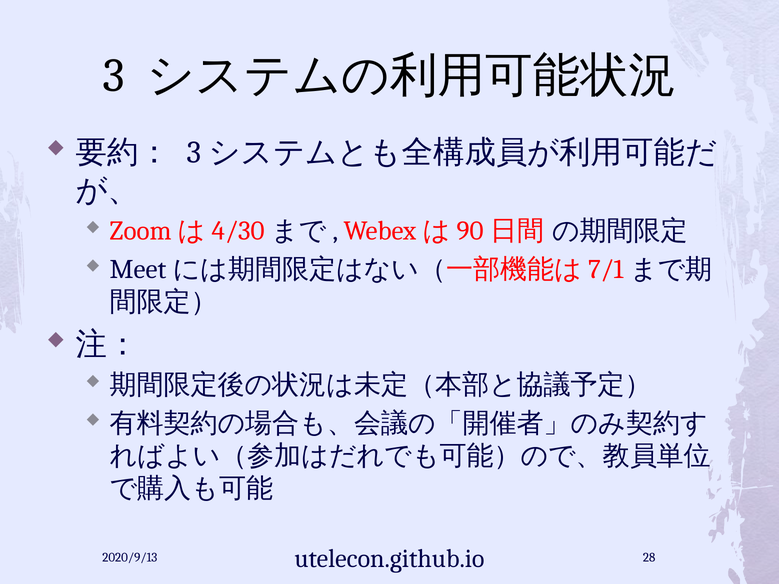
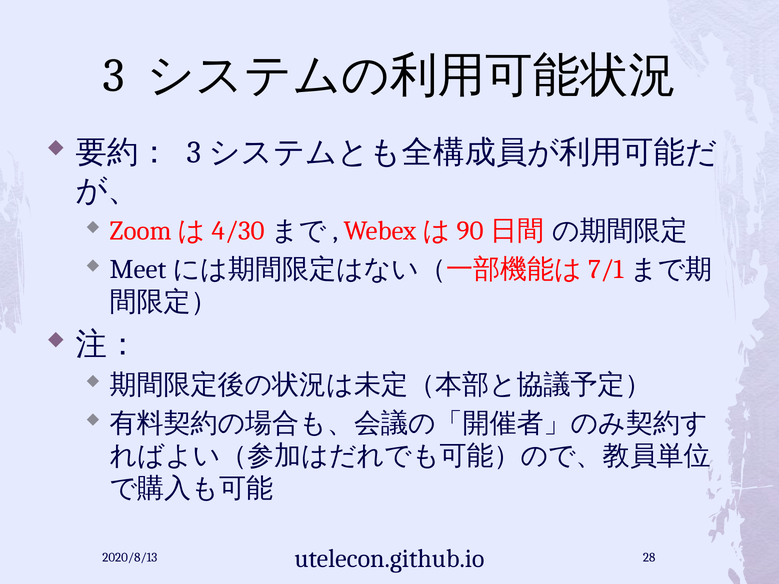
2020/9/13: 2020/9/13 -> 2020/8/13 (130, 558)
